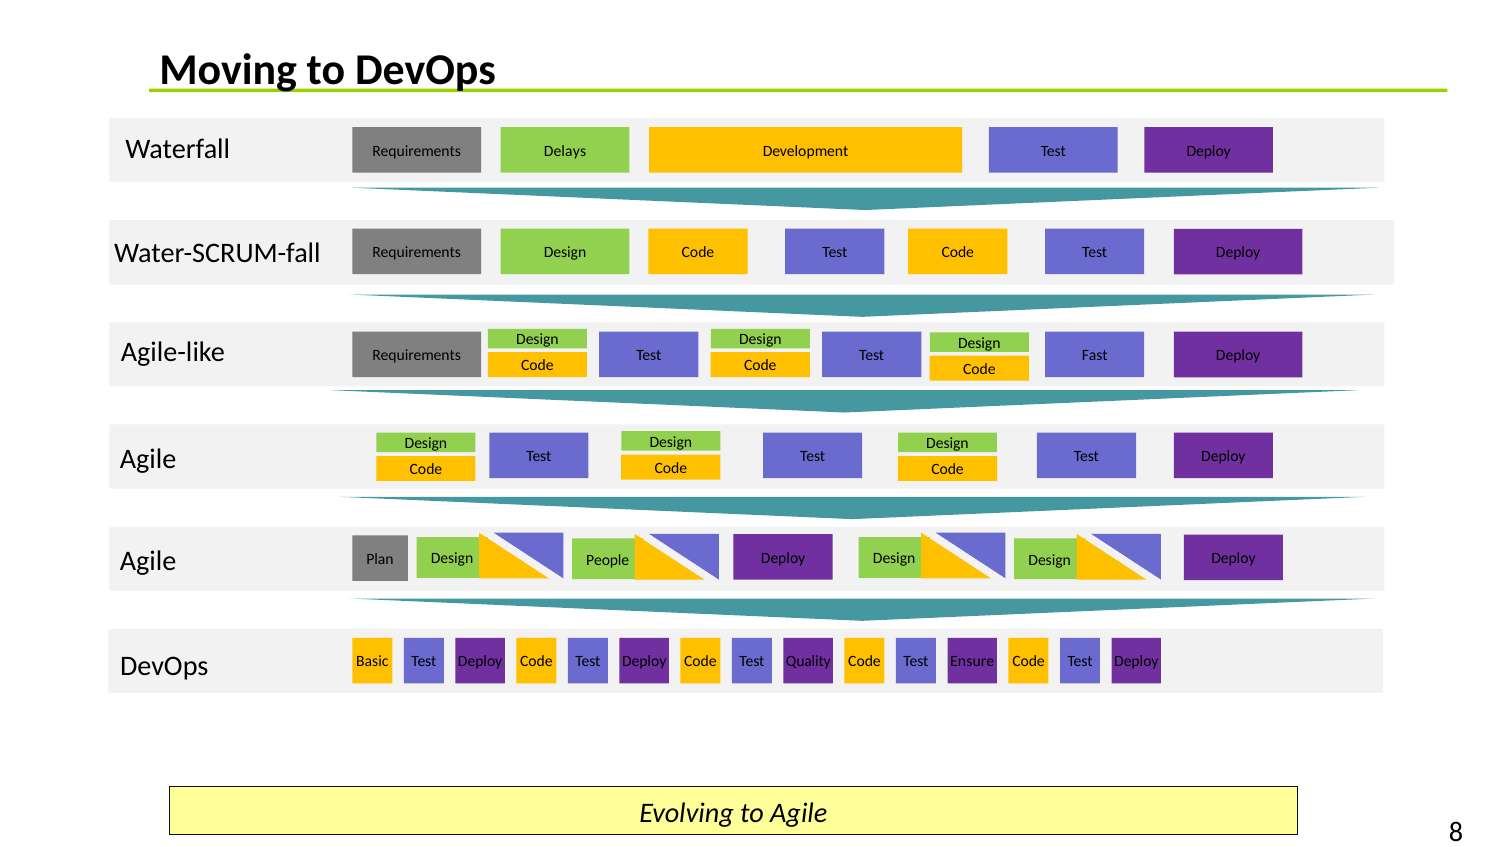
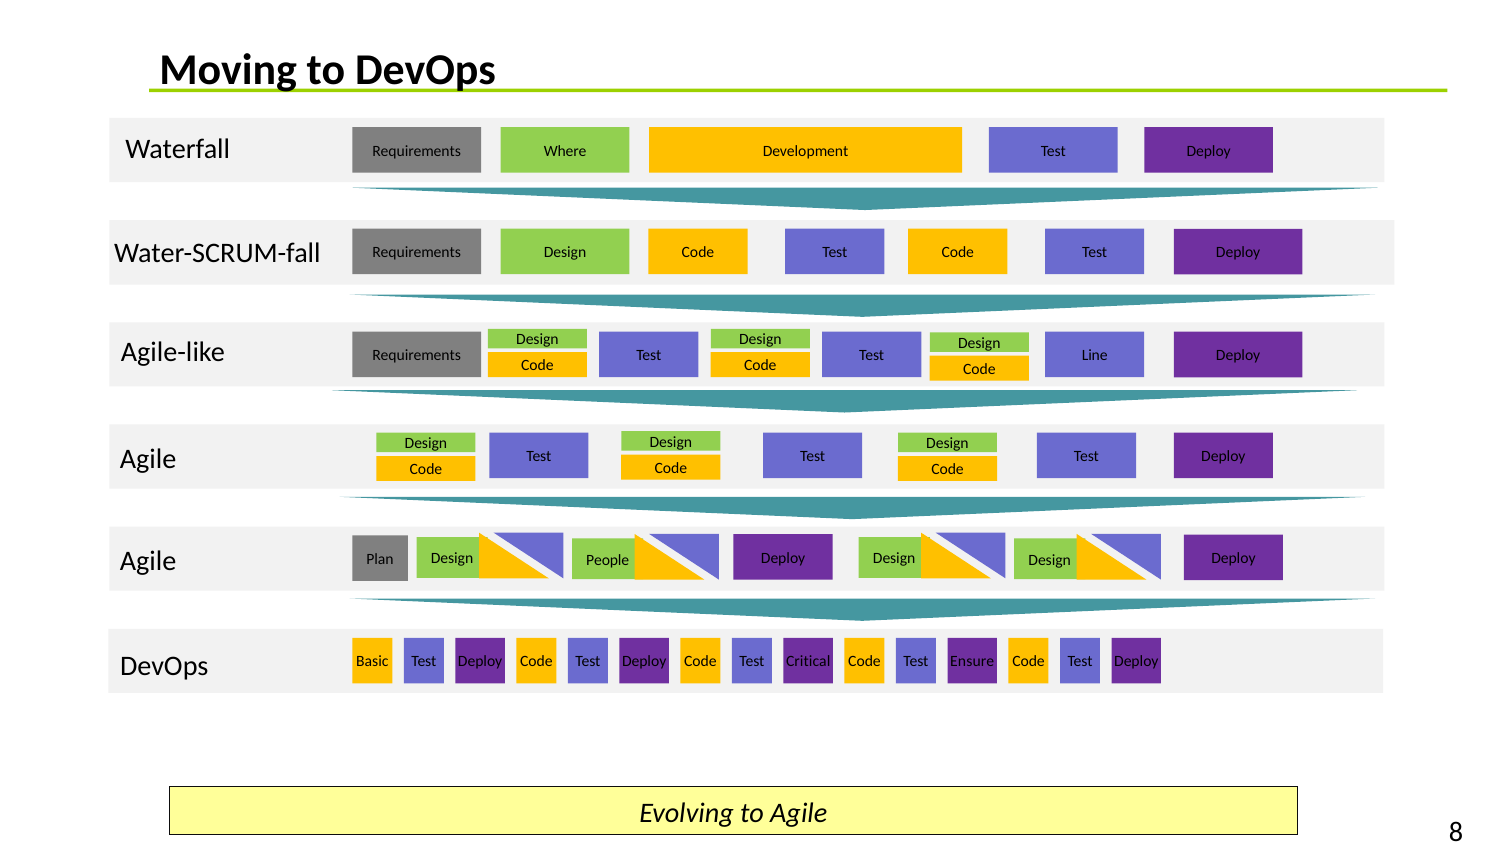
Delays: Delays -> Where (565, 151)
Fast: Fast -> Line (1095, 355)
Quality: Quality -> Critical (808, 661)
